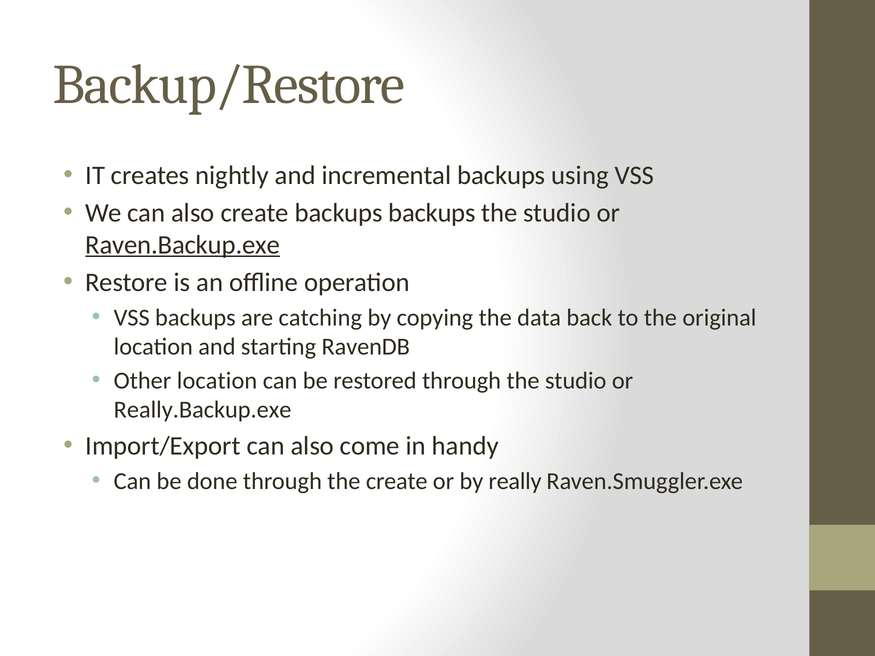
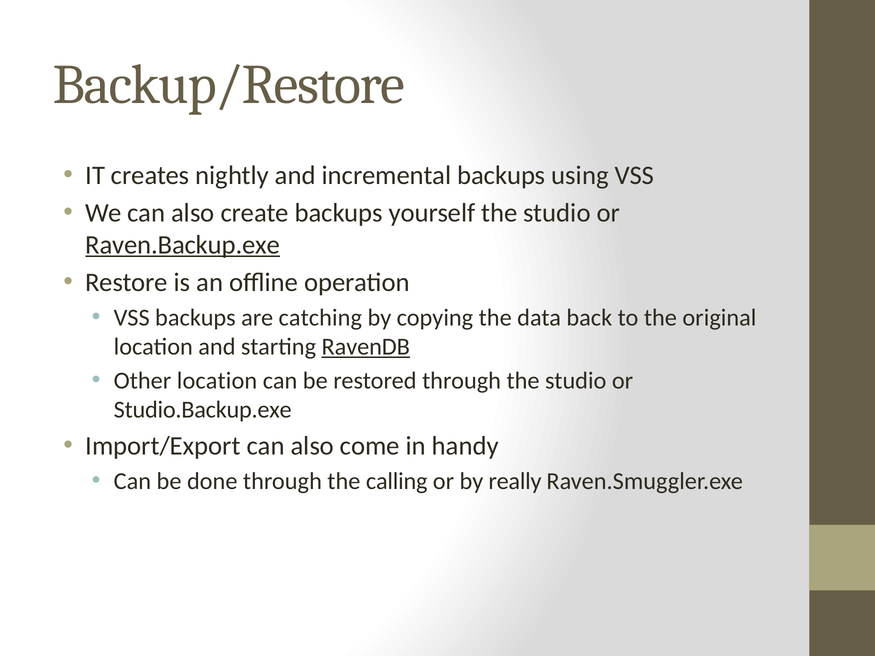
backups backups: backups -> yourself (432, 213)
RavenDB underline: none -> present (366, 347)
Really.Backup.exe: Really.Backup.exe -> Studio.Backup.exe (203, 410)
the create: create -> calling (397, 481)
